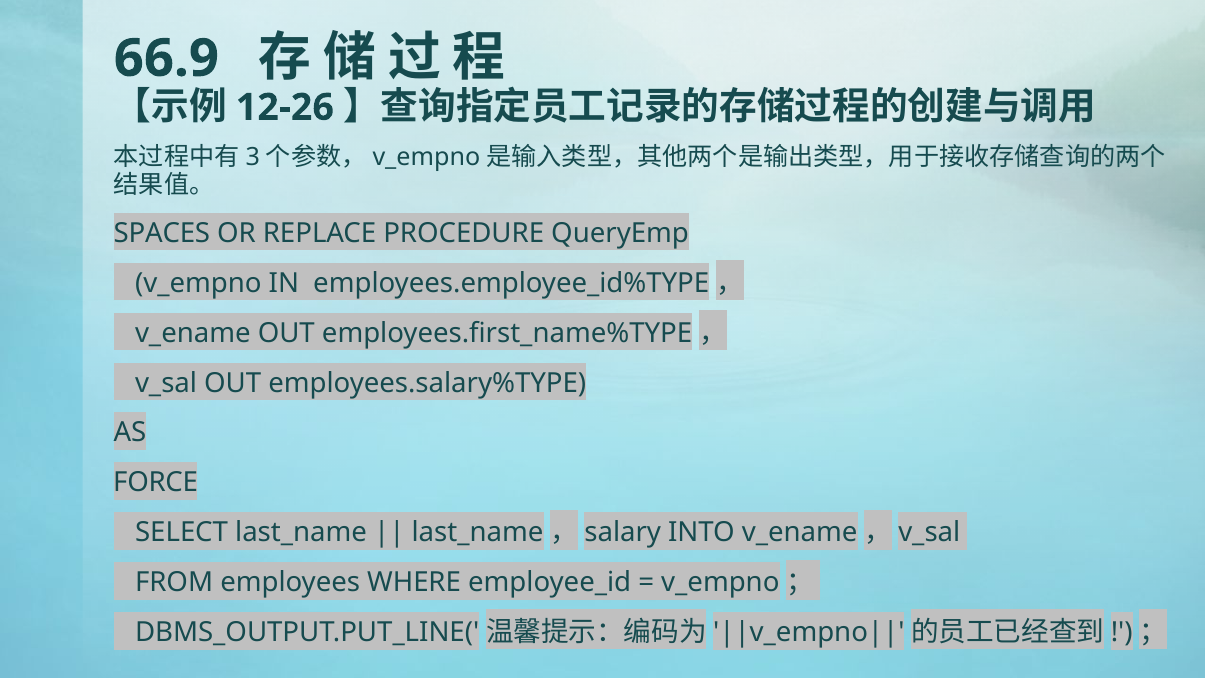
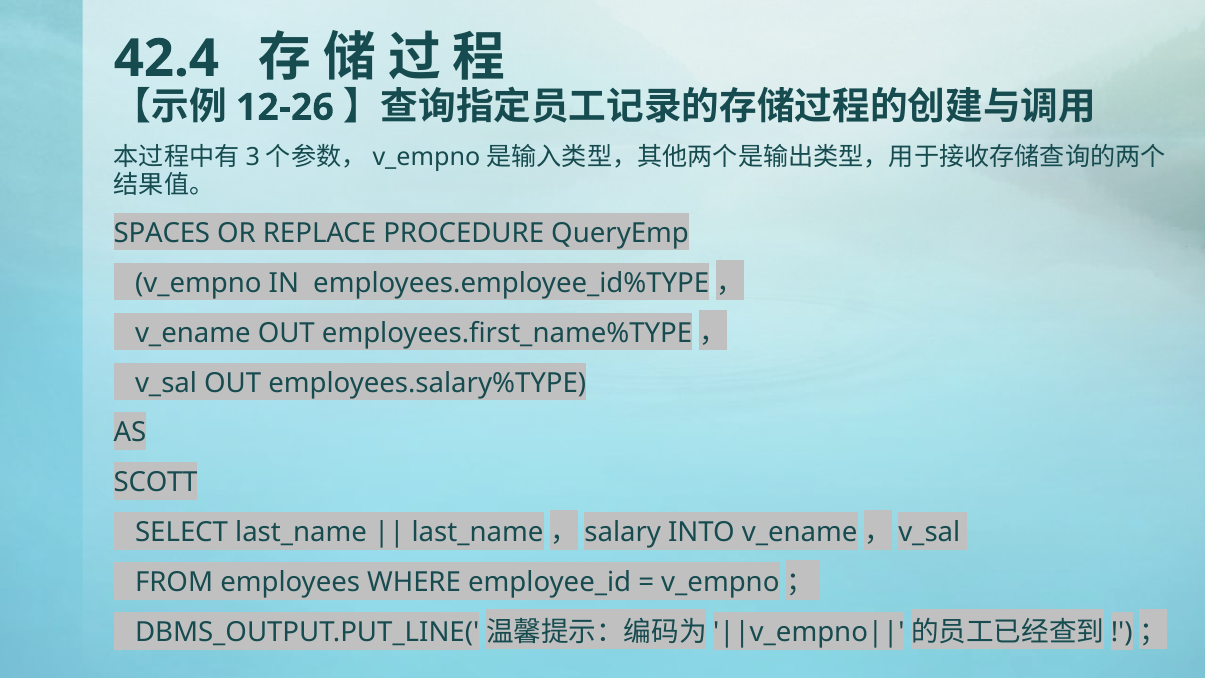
66.9: 66.9 -> 42.4 (166, 59)
FORCE: FORCE -> SCOTT (156, 483)
